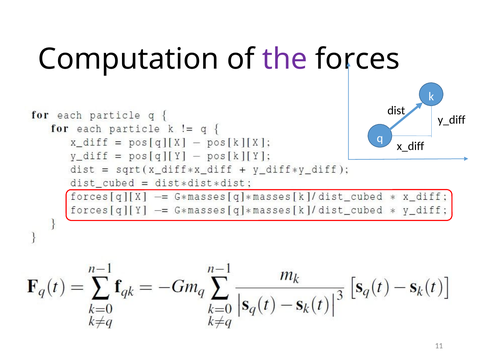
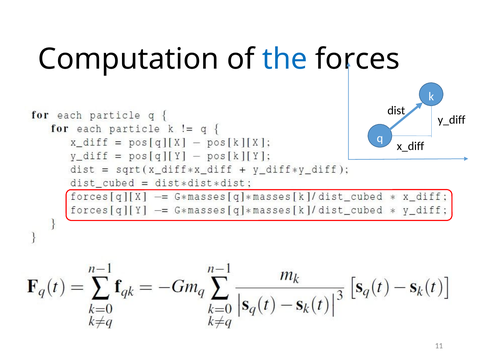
the colour: purple -> blue (285, 59)
